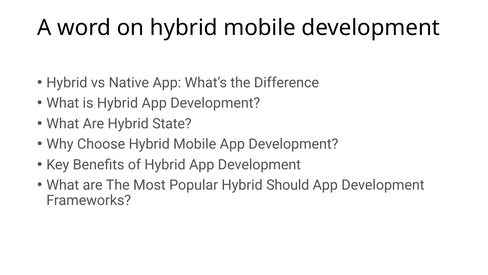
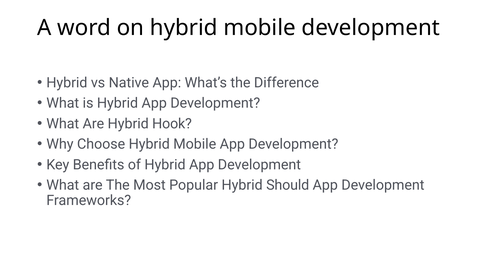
State: State -> Hook (172, 123)
